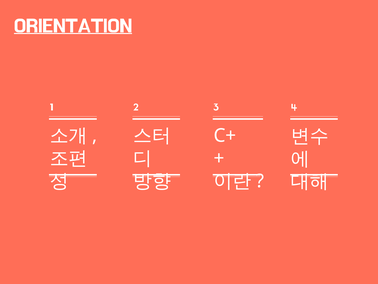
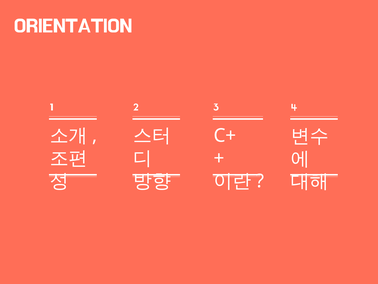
ORIENTATION underline: present -> none (73, 25)
